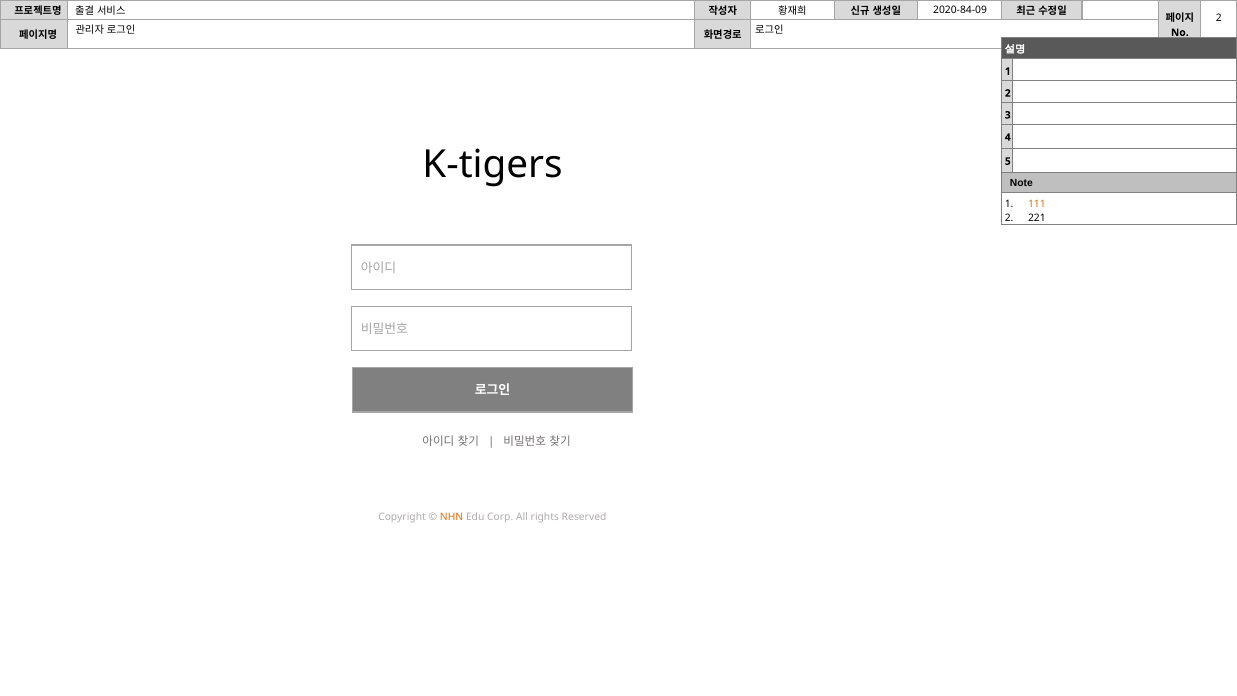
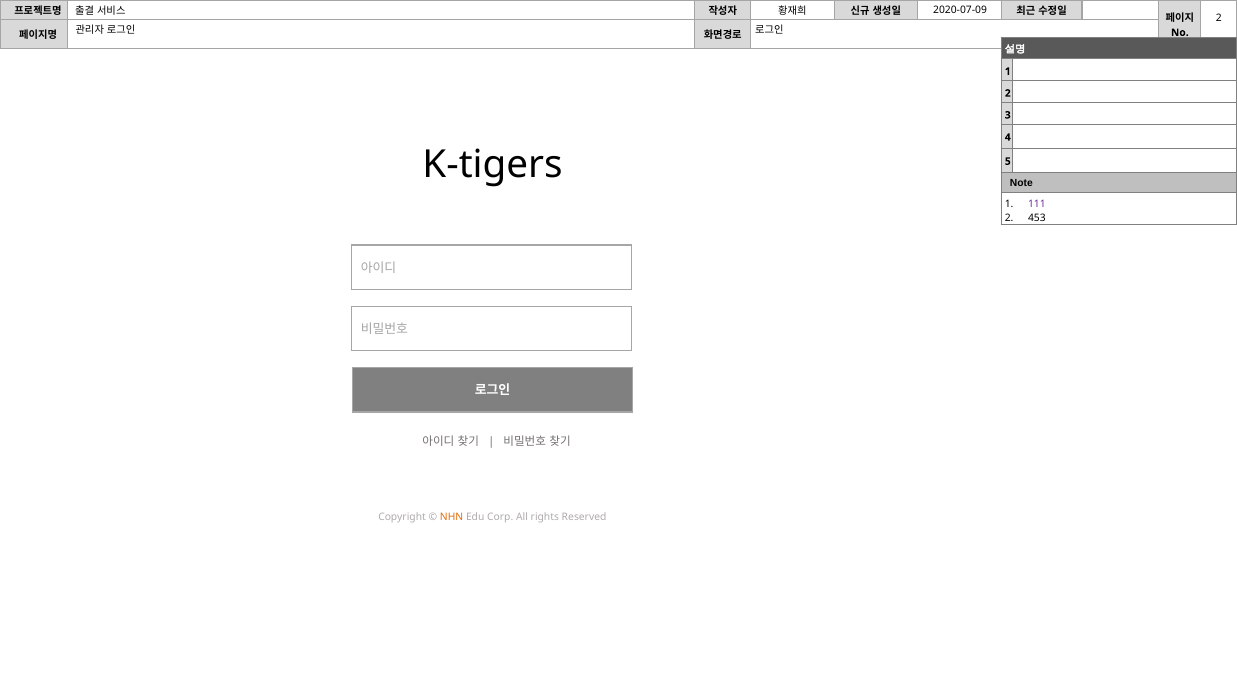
2020-84-09: 2020-84-09 -> 2020-07-09 (960, 10)
111 colour: orange -> purple (1037, 204)
221: 221 -> 453 (1037, 218)
